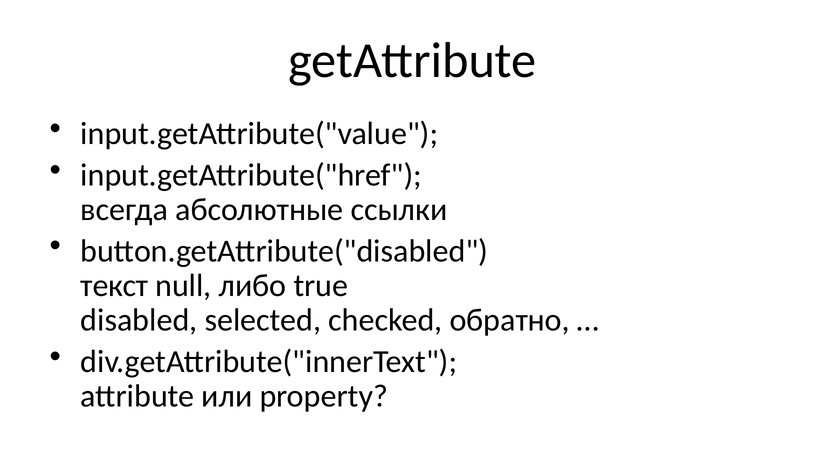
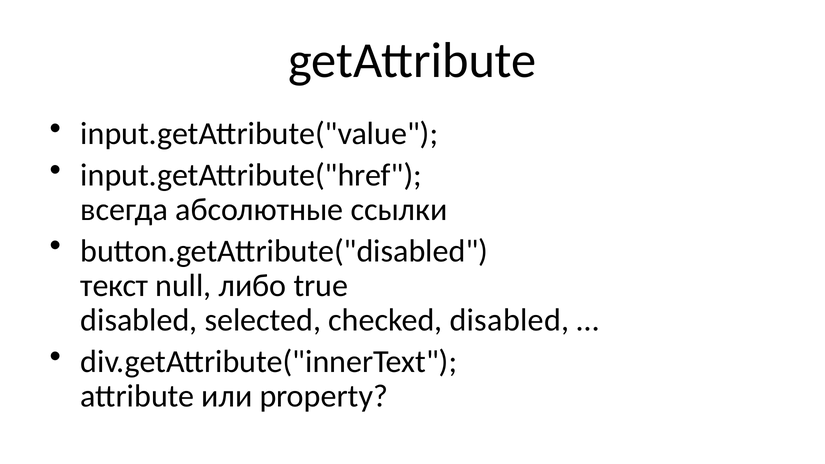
checked обратно: обратно -> disabled (509, 320)
